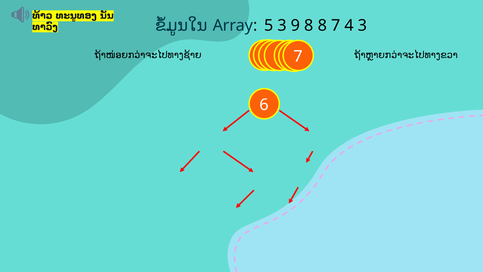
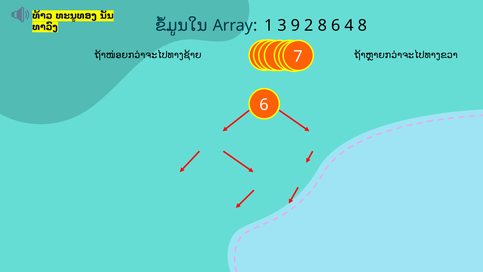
5: 5 -> 1 (269, 25)
9 8: 8 -> 2 (309, 25)
7: 7 -> 6 (336, 25)
4 3: 3 -> 8 (362, 25)
